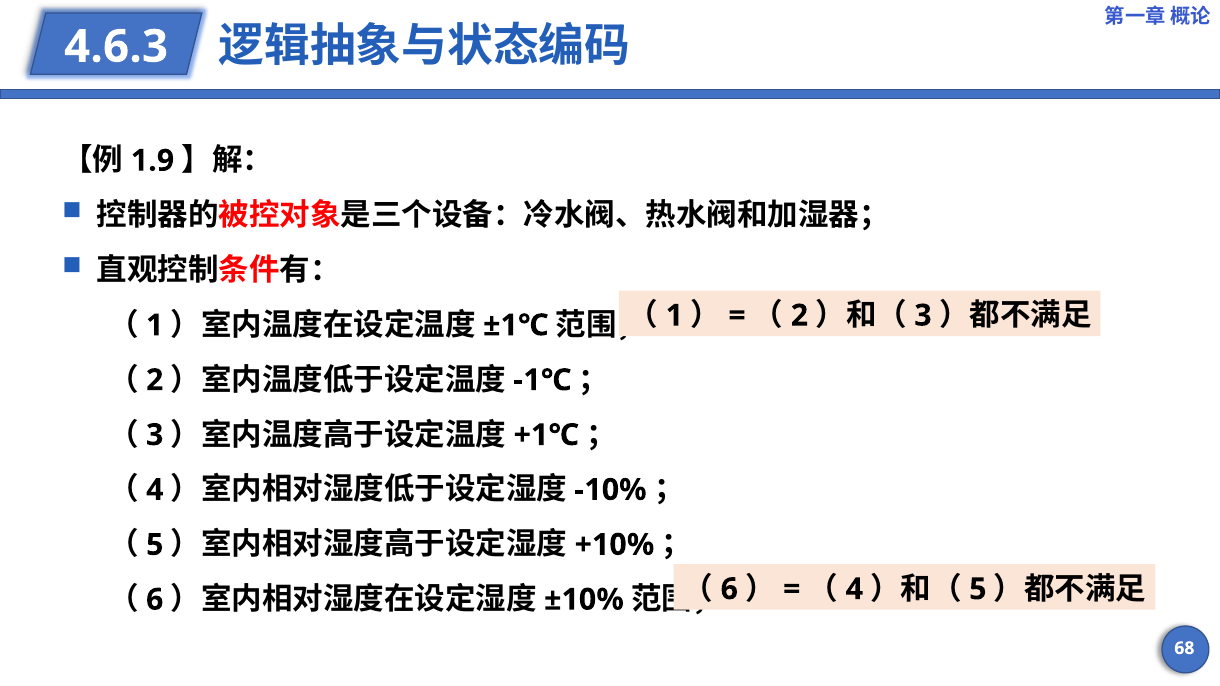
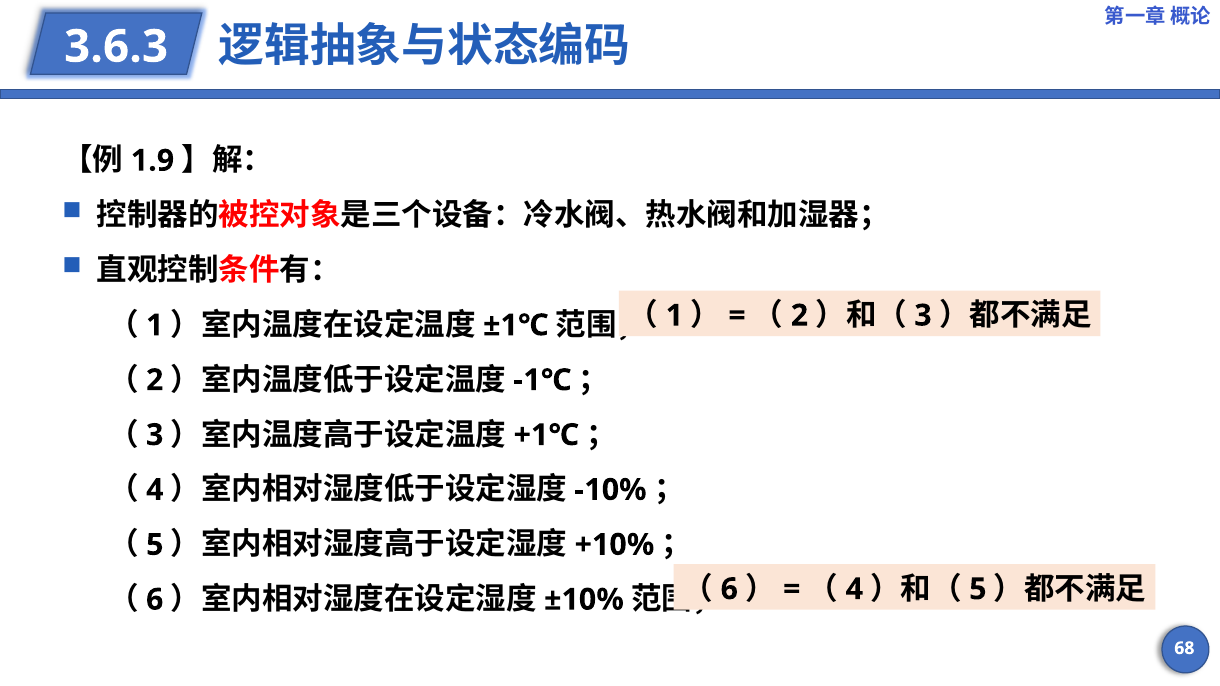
4.6.3: 4.6.3 -> 3.6.3 (116, 47)
